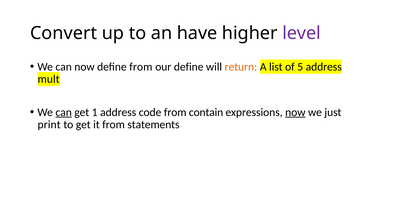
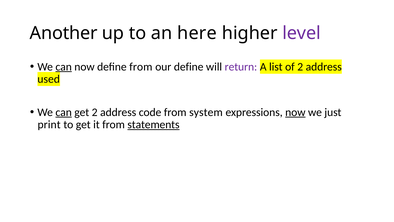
Convert: Convert -> Another (64, 33)
have: have -> here (197, 33)
can underline: none -> present (64, 67)
return colour: orange -> purple (241, 67)
of 5: 5 -> 2 (300, 67)
mult: mult -> used (49, 79)
get 1: 1 -> 2 (95, 112)
contain: contain -> system (206, 112)
statements underline: none -> present (153, 124)
